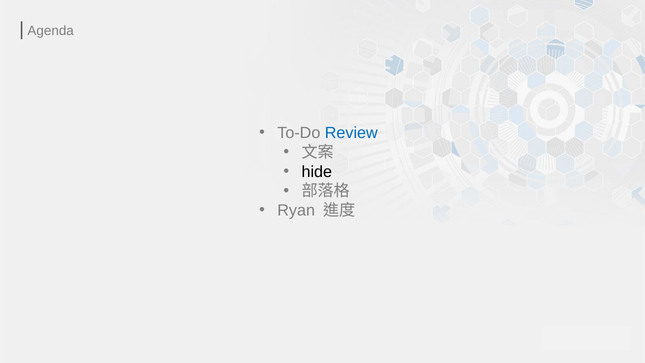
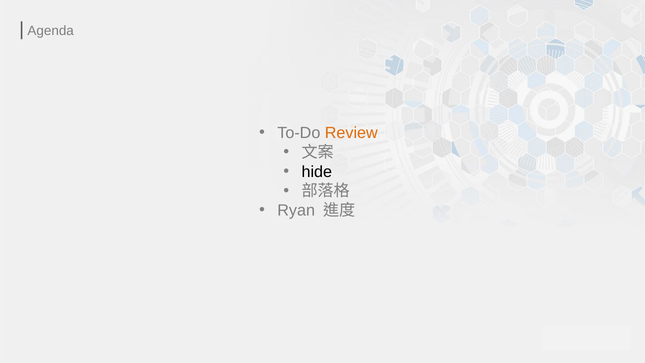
Review colour: blue -> orange (351, 133)
